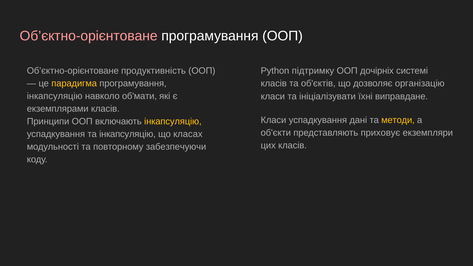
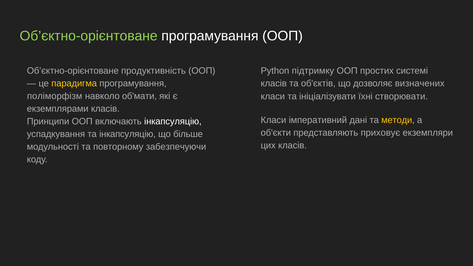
Об’єктно-орієнтоване colour: pink -> light green (89, 36)
дочірніх: дочірніх -> простих (377, 71)
організацію: організацію -> визначених (420, 84)
інкапсуляцію: інкапсуляцію -> поліморфізм (55, 96)
виправдане: виправдане -> створювати (402, 96)
Класи успадкування: успадкування -> імперативний (318, 120)
інкапсуляцію colour: yellow -> white (173, 121)
класах: класах -> більше (188, 134)
